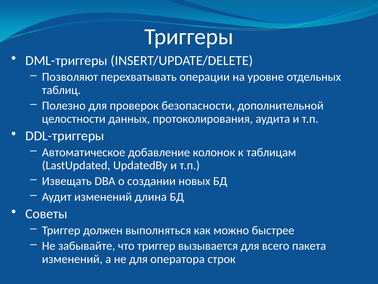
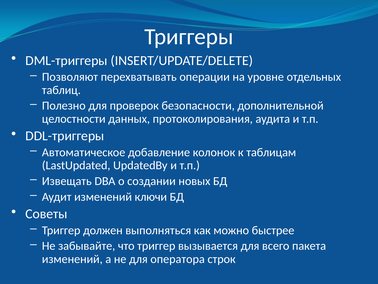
длина: длина -> ключи (151, 196)
